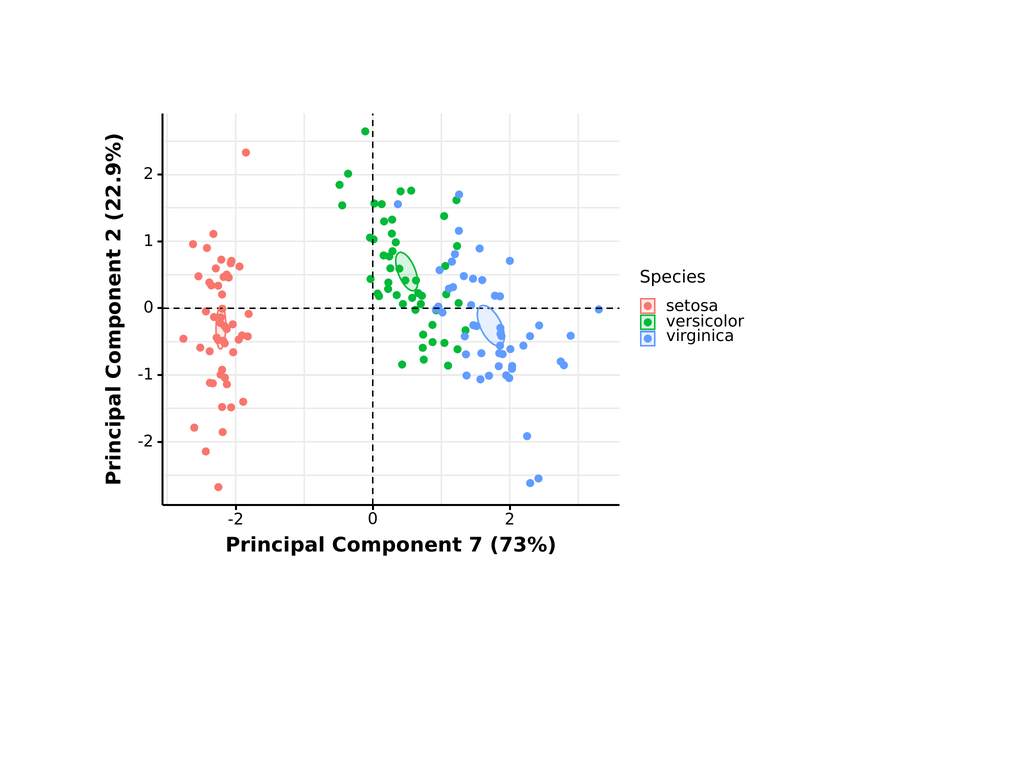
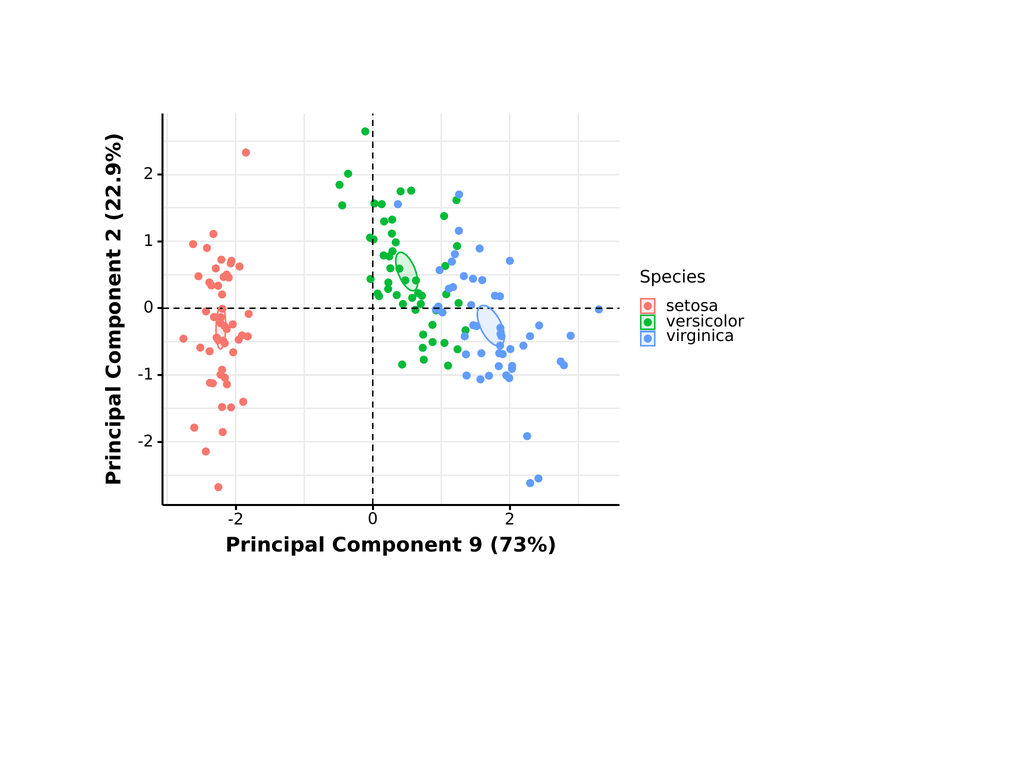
Component 7: 7 -> 9 (476, 545)
